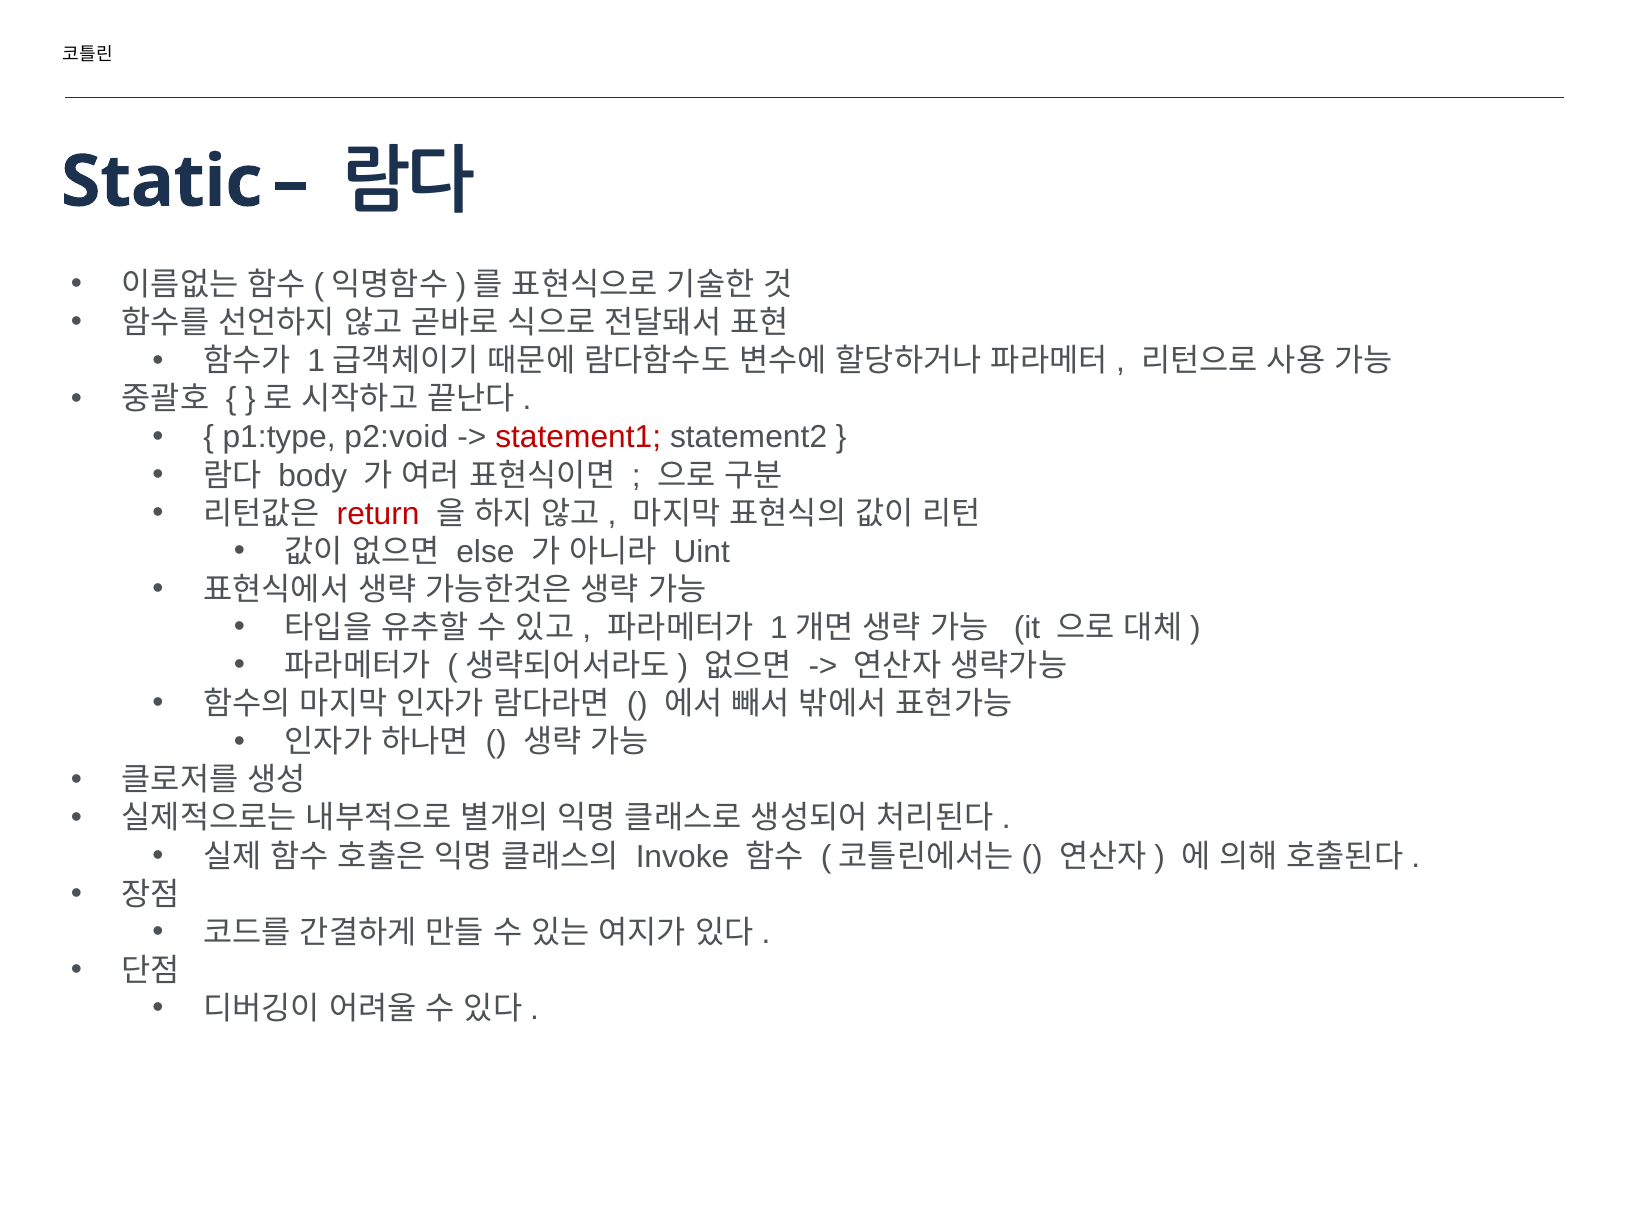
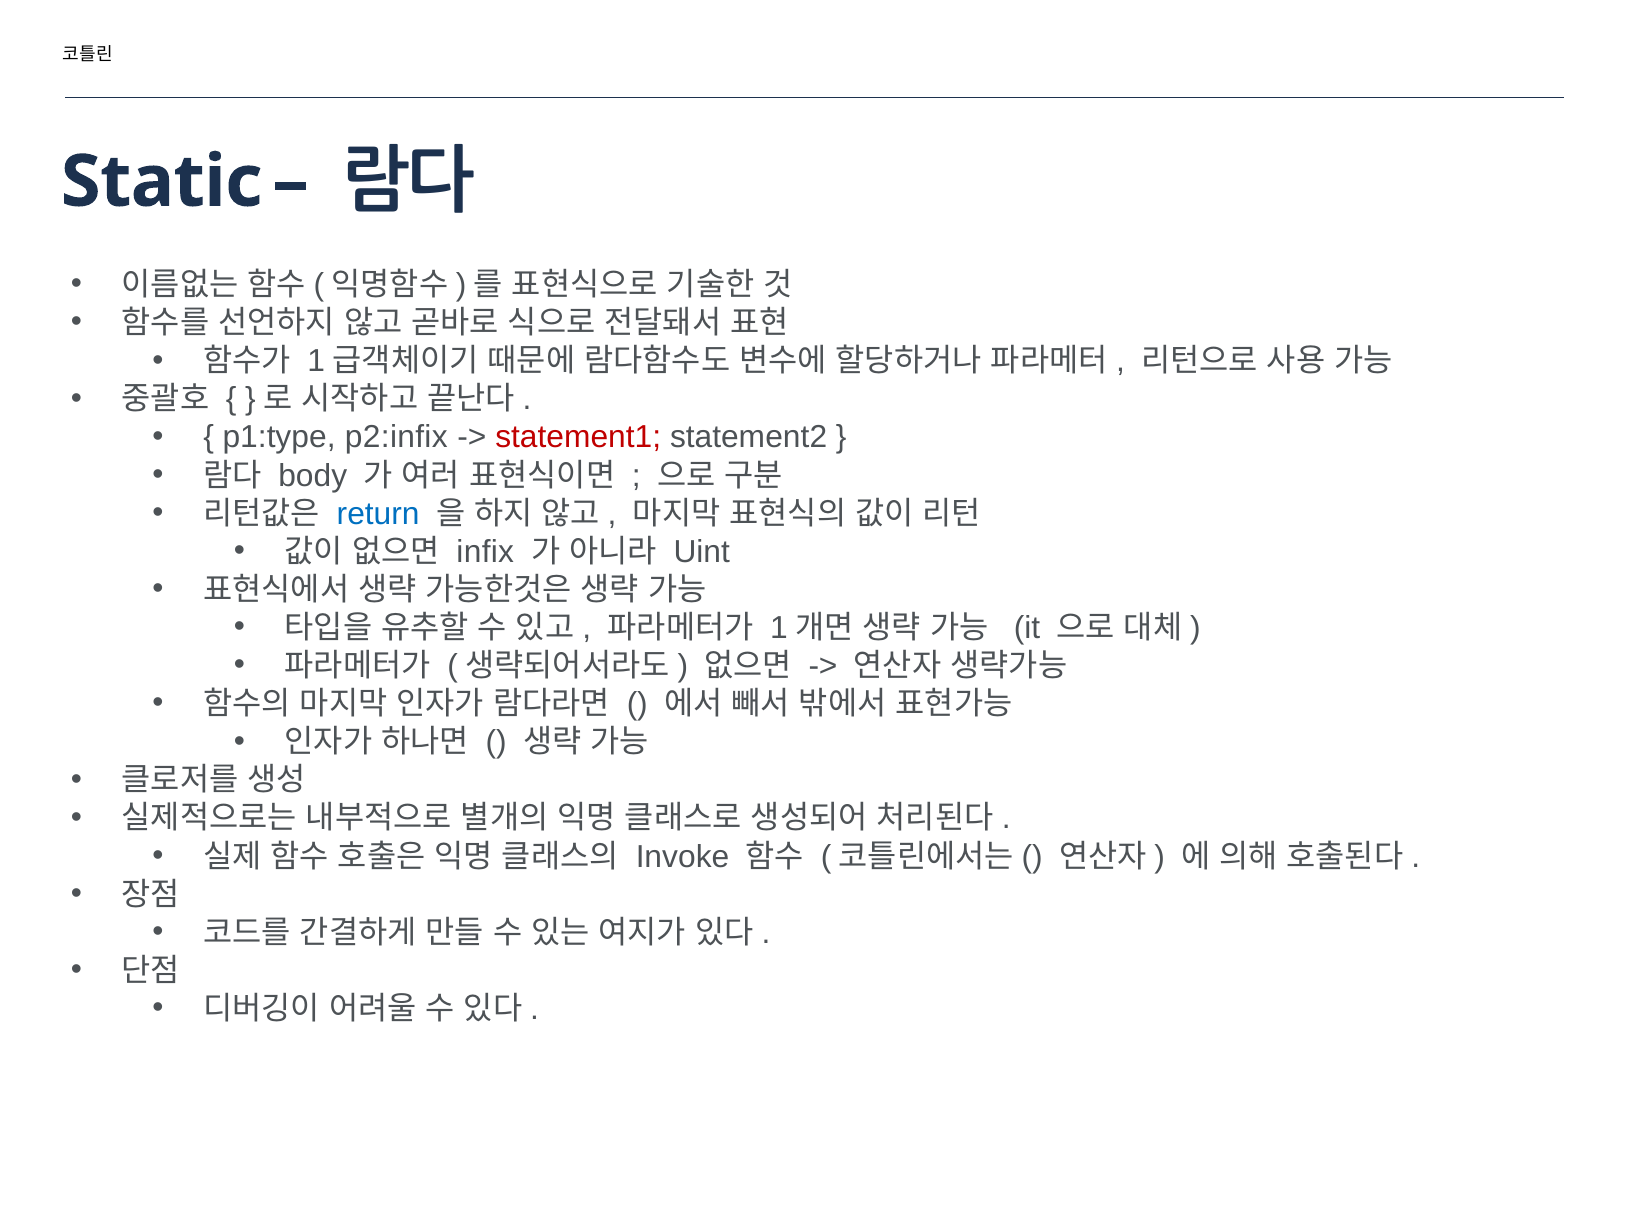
p2:void: p2:void -> p2:infix (396, 437)
return colour: red -> blue (378, 513)
else: else -> infix (485, 551)
